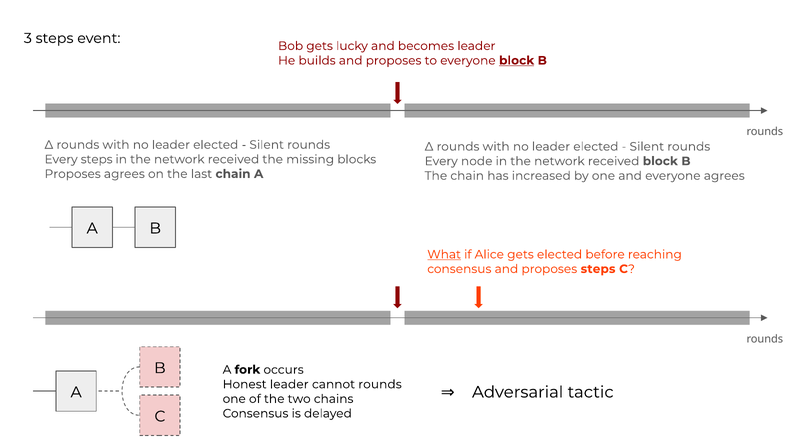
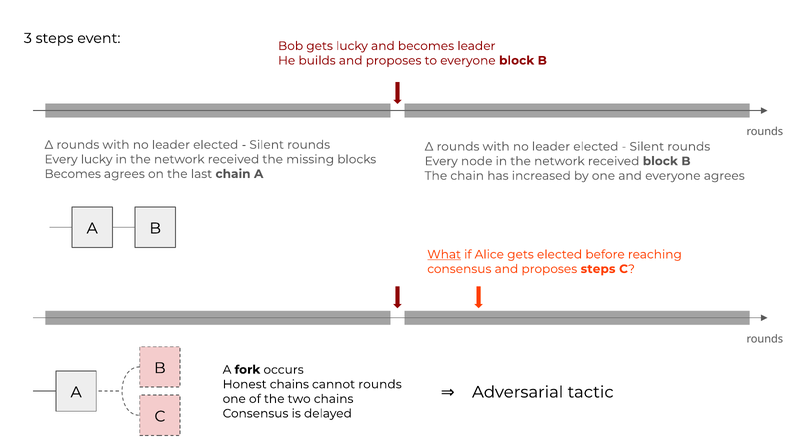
block underline: present -> none (517, 61)
Every steps: steps -> lucky (97, 159)
Proposes: Proposes -> Becomes (73, 174)
Honest leader: leader -> chains (289, 384)
